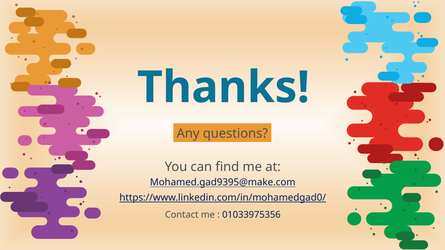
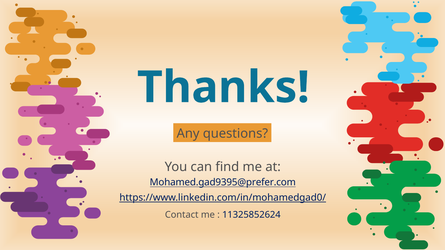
Mohamed.gad9395@make.com: Mohamed.gad9395@make.com -> Mohamed.gad9395@prefer.com (223, 183)
01033975356: 01033975356 -> 11325852624 (251, 215)
